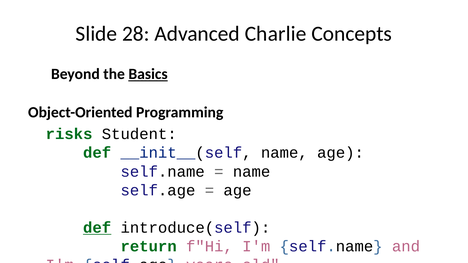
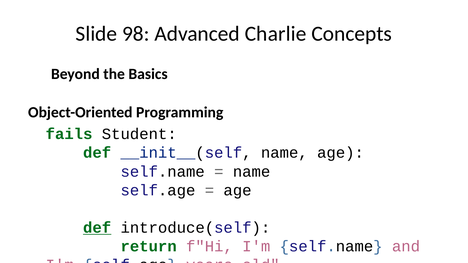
28: 28 -> 98 (136, 34)
Basics underline: present -> none (148, 74)
risks: risks -> fails (69, 134)
